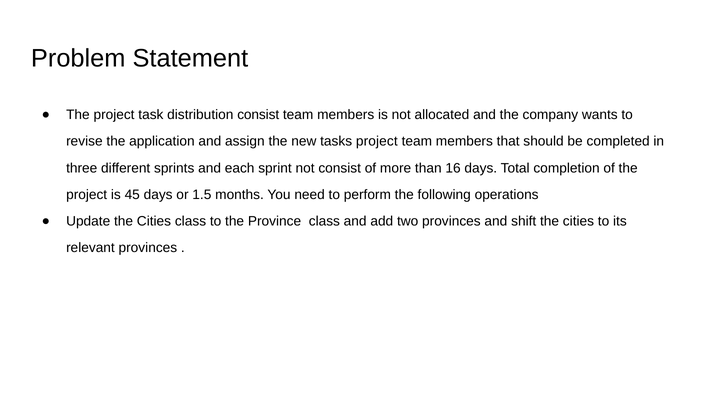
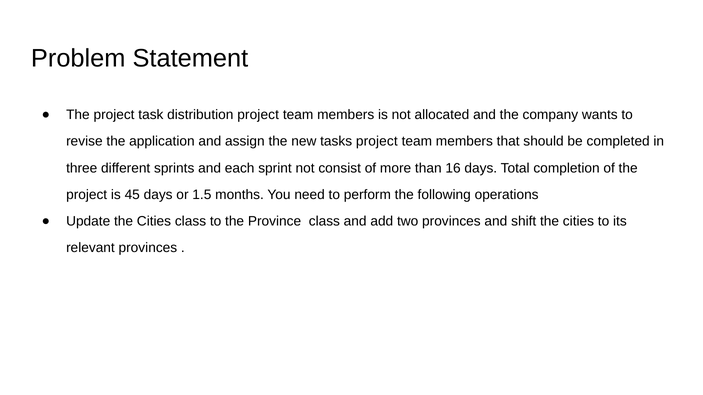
distribution consist: consist -> project (258, 115)
